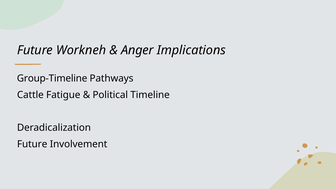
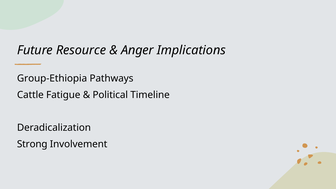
Workneh: Workneh -> Resource (81, 50)
Group-Timeline: Group-Timeline -> Group-Ethiopia (52, 78)
Future: Future -> Strong (32, 144)
